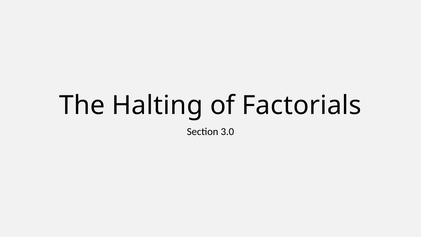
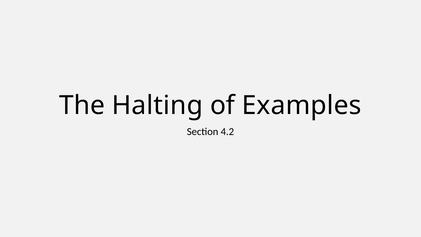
Factorials: Factorials -> Examples (302, 105)
3.0: 3.0 -> 4.2 (227, 132)
